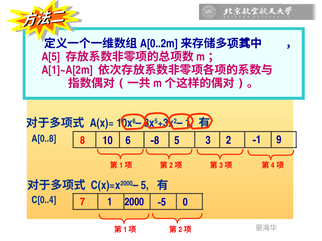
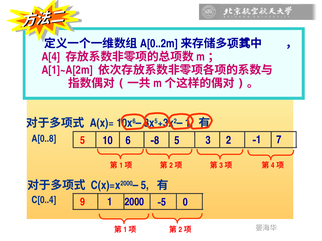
A[5: A[5 -> A[4 (51, 57)
A[0..8 8: 8 -> 5 (83, 141)
9: 9 -> 7 (279, 140)
7: 7 -> 9 (83, 202)
